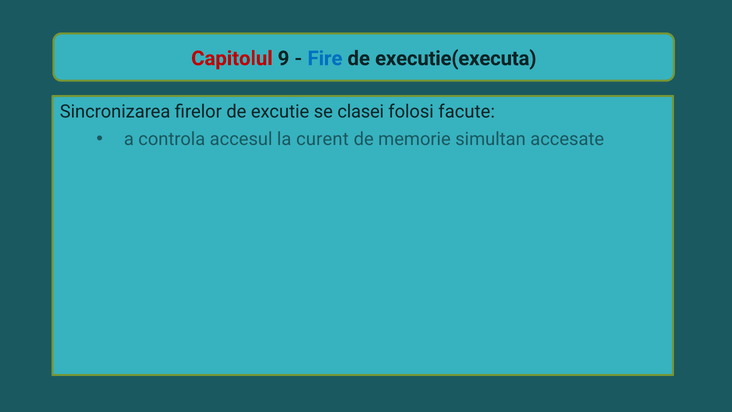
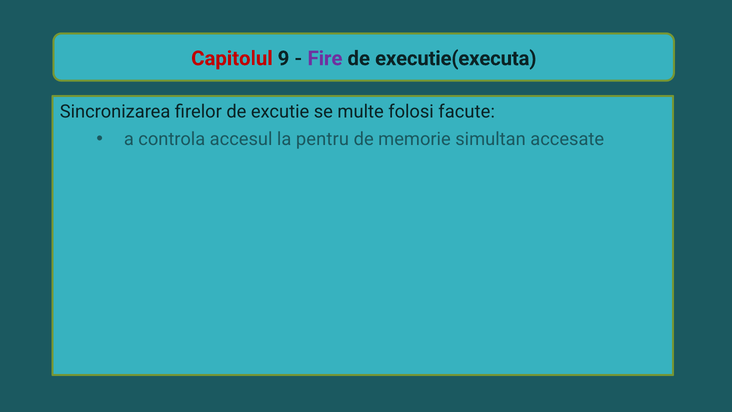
Fire colour: blue -> purple (325, 58)
clasei: clasei -> multe (361, 112)
curent: curent -> pentru (322, 139)
